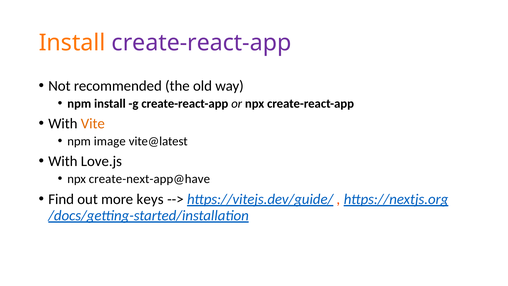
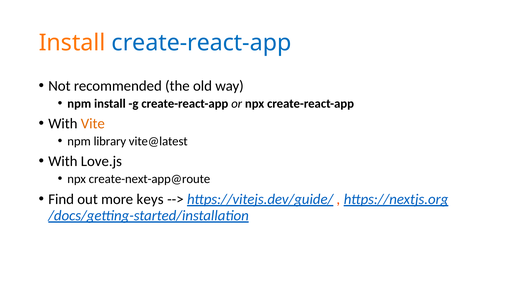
create-react-app colour: purple -> blue (201, 43)
image: image -> library (110, 141)
create-next-app@have: create-next-app@have -> create-next-app@route (149, 179)
